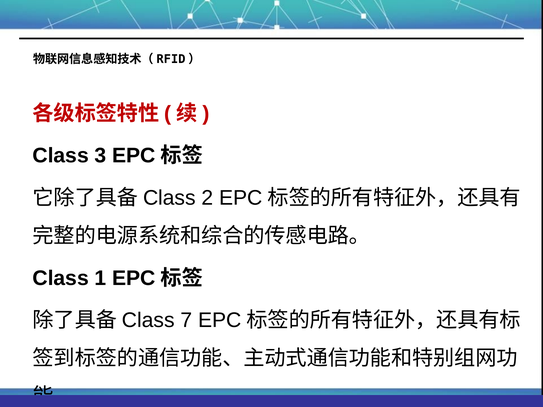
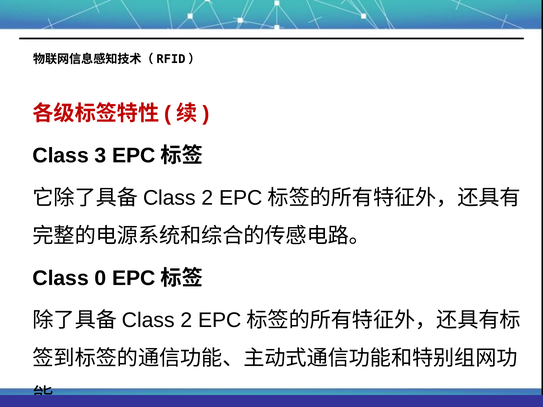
1: 1 -> 0 (100, 278)
7: 7 -> 2 (186, 321)
